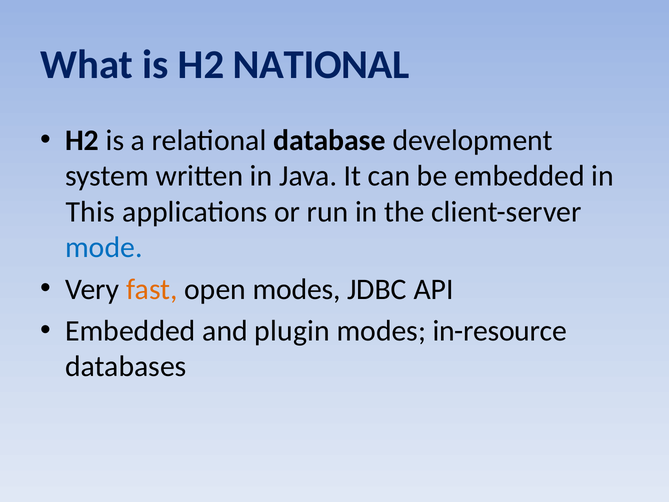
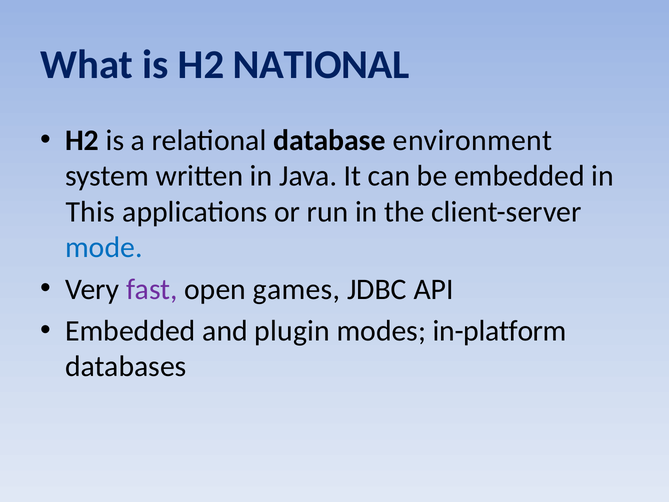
development: development -> environment (473, 140)
fast colour: orange -> purple (152, 289)
open modes: modes -> games (296, 289)
in-resource: in-resource -> in-platform (500, 331)
